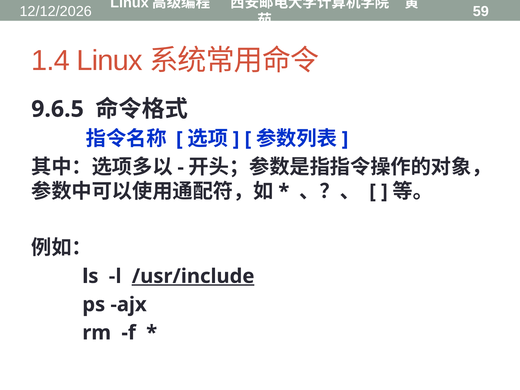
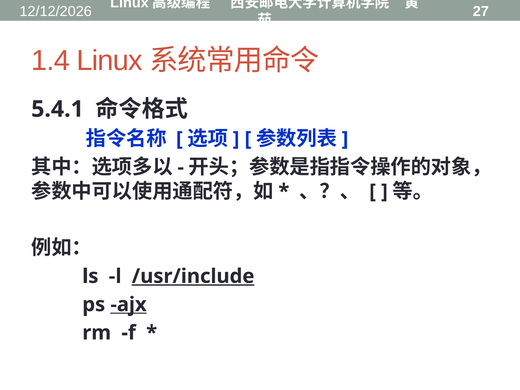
59: 59 -> 27 (481, 11)
9.6.5: 9.6.5 -> 5.4.1 (58, 109)
ajx underline: none -> present (129, 305)
